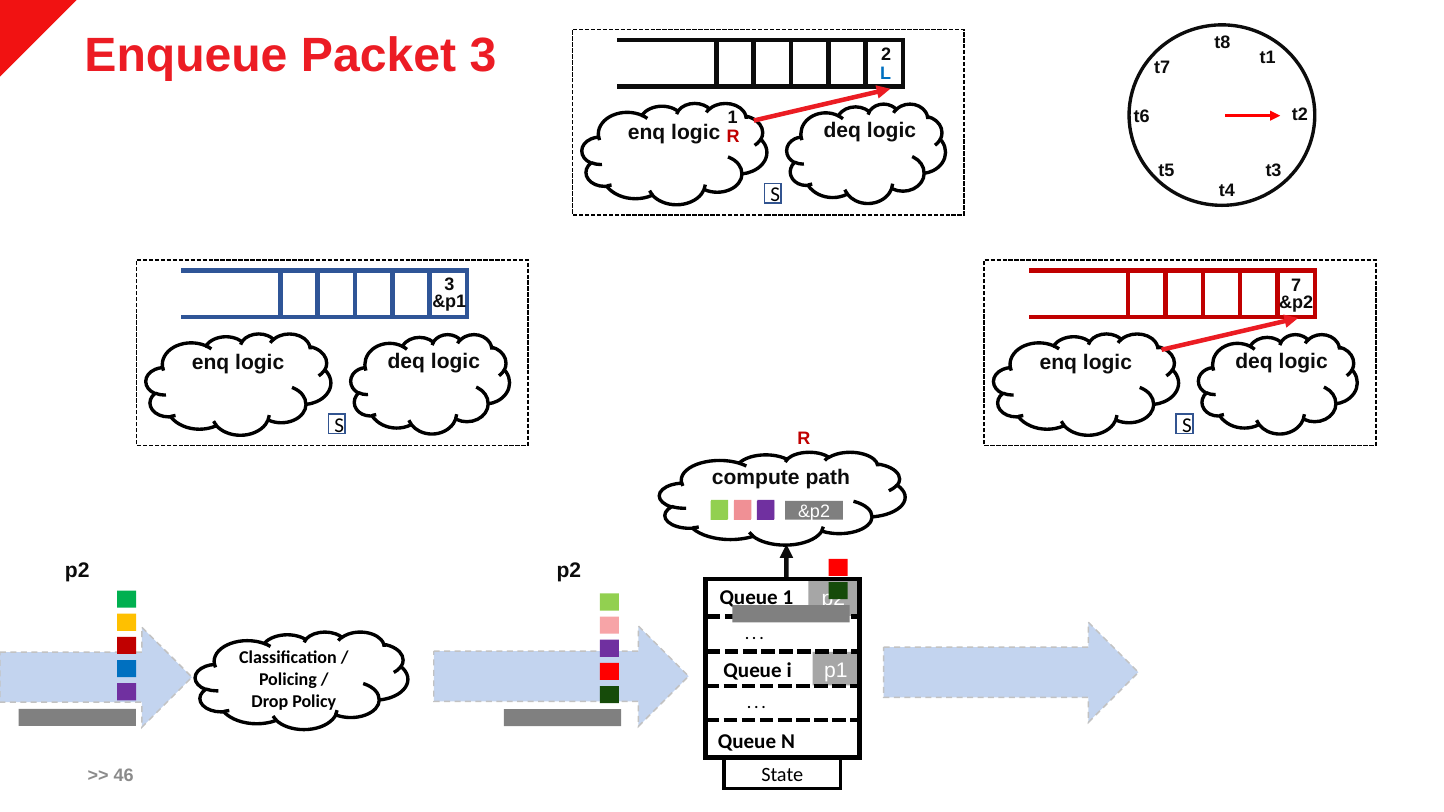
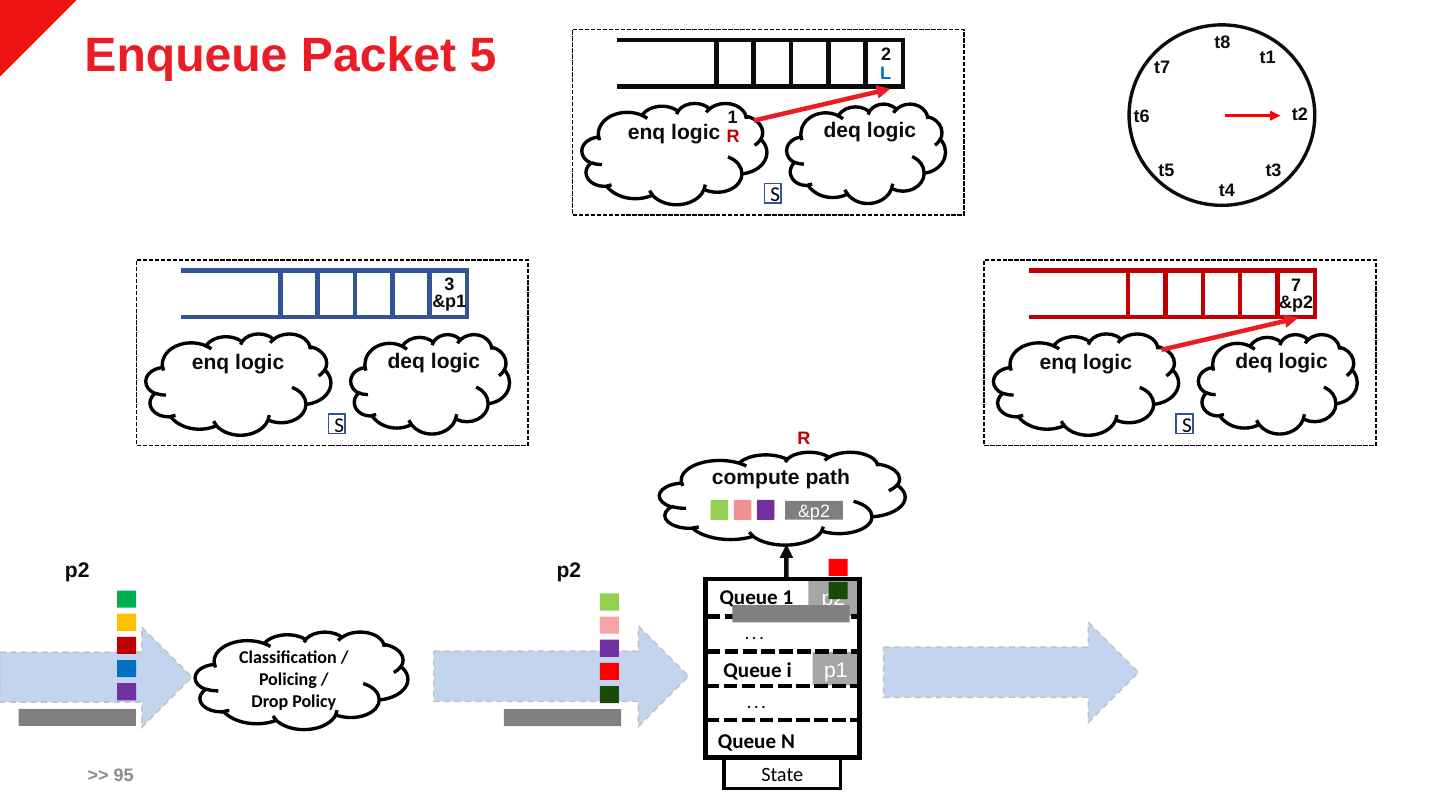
Packet 3: 3 -> 5 (483, 56)
46: 46 -> 95 (124, 776)
